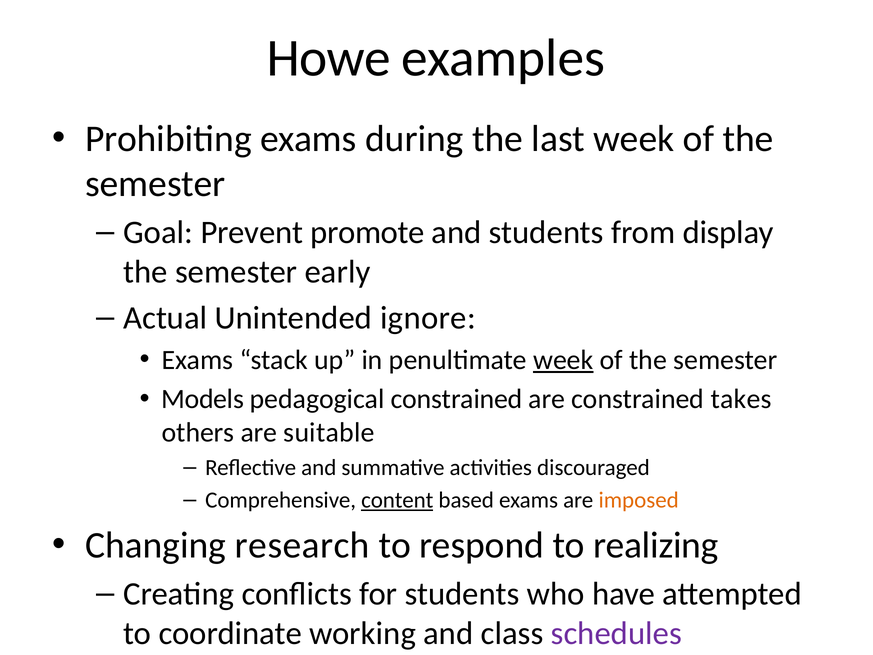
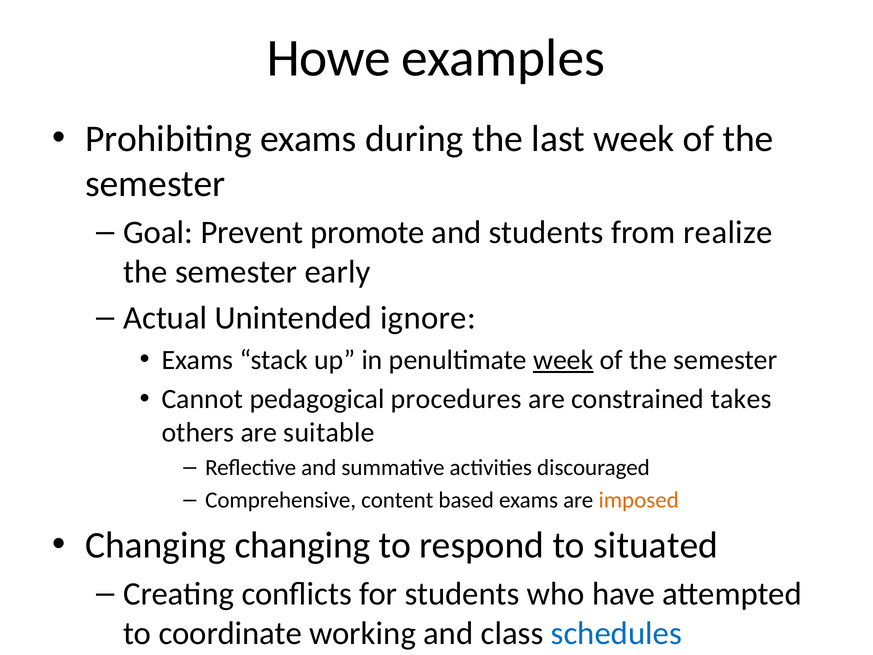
display: display -> realize (728, 232)
Models: Models -> Cannot (202, 399)
pedagogical constrained: constrained -> procedures (456, 399)
content underline: present -> none (397, 500)
Changing research: research -> changing (303, 545)
realizing: realizing -> situated (656, 545)
schedules colour: purple -> blue (616, 633)
